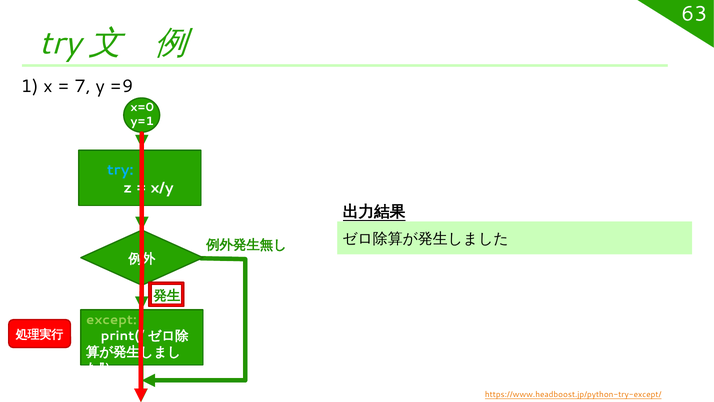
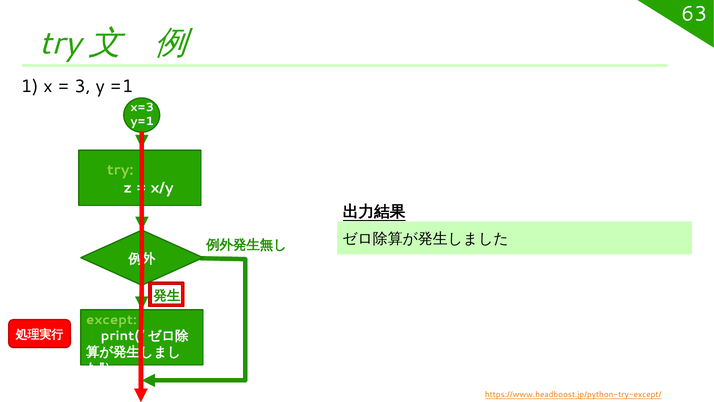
7: 7 -> 3 (83, 86)
=9: =9 -> =1 (121, 86)
x=0: x=0 -> x=3 (142, 107)
try colour: light blue -> light green (120, 170)
